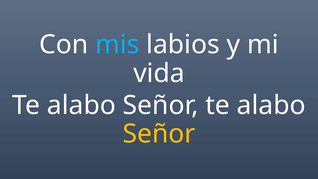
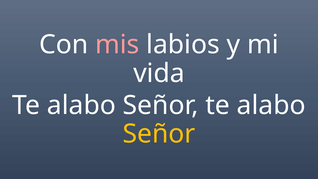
mis colour: light blue -> pink (117, 45)
